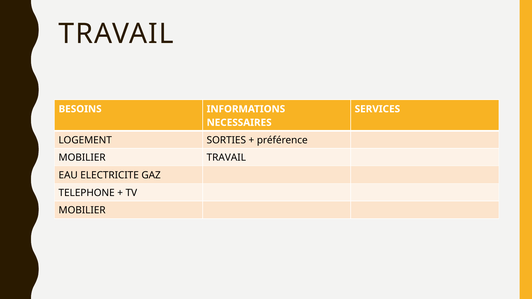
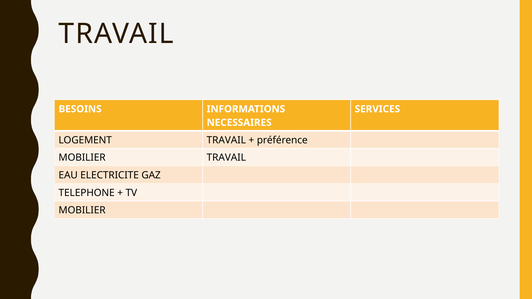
LOGEMENT SORTIES: SORTIES -> TRAVAIL (226, 140)
